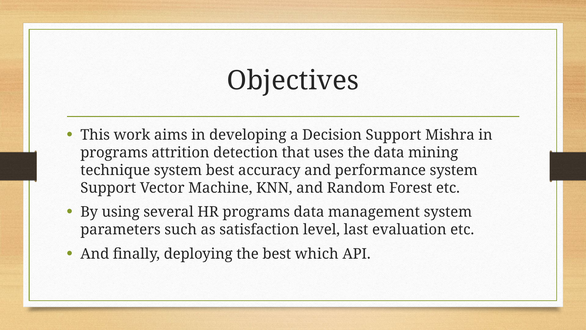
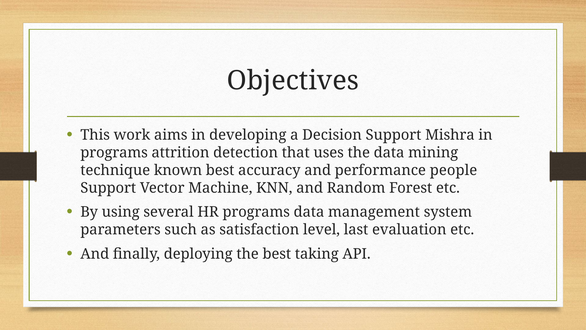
technique system: system -> known (178, 170)
performance system: system -> people (454, 170)
which: which -> taking (317, 254)
